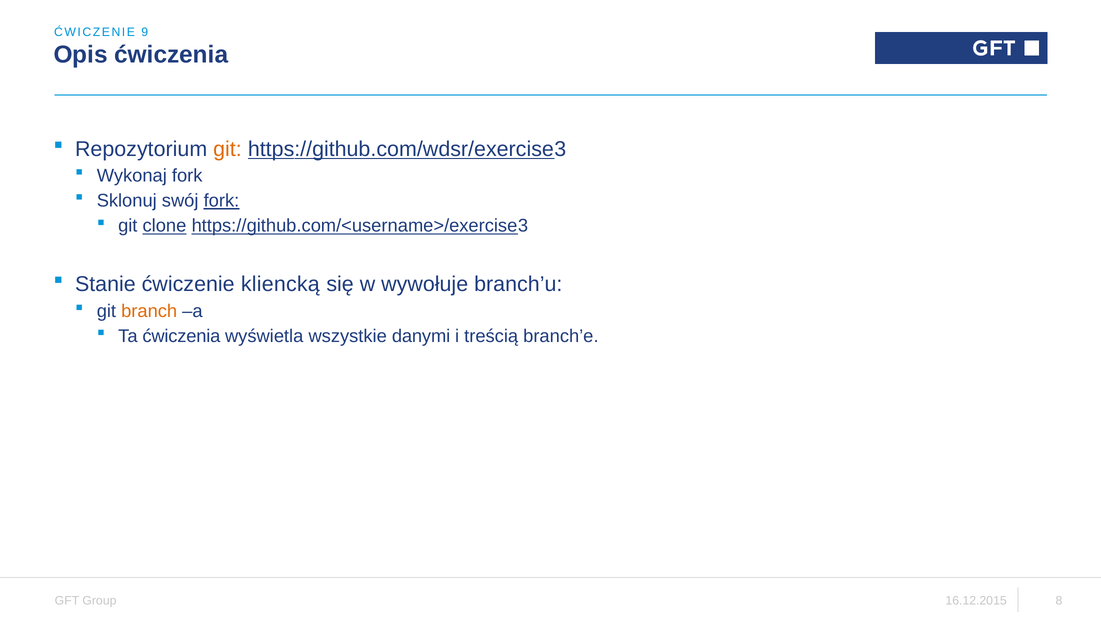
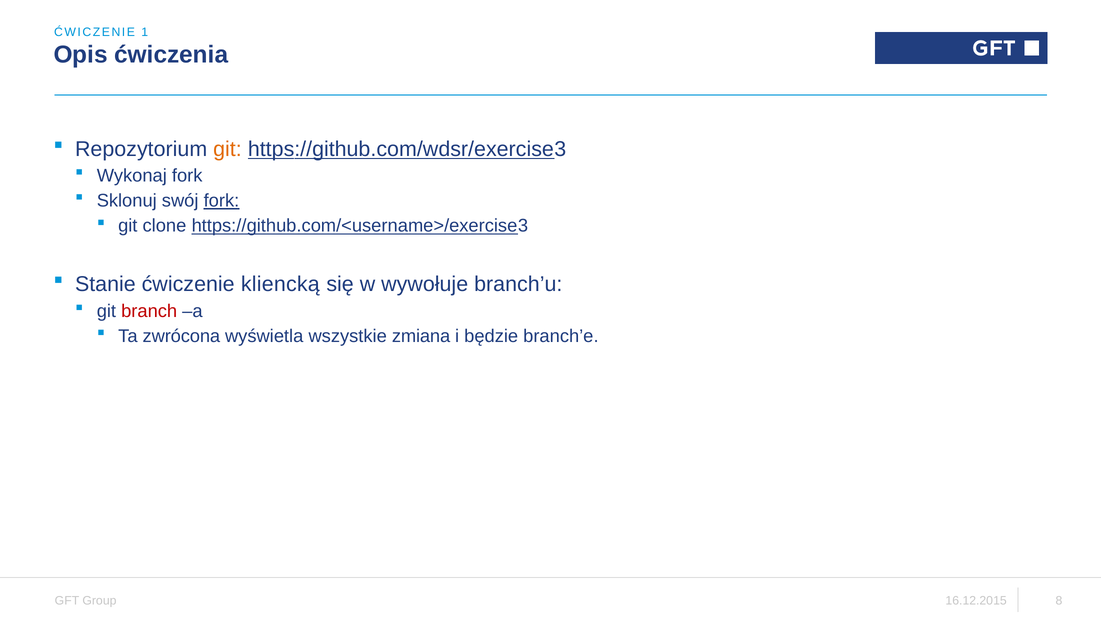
9: 9 -> 1 (145, 32)
clone underline: present -> none (164, 226)
branch colour: orange -> red (149, 311)
Ta ćwiczenia: ćwiczenia -> zwrócona (181, 336)
danymi: danymi -> zmiana (421, 336)
treścią: treścią -> będzie (491, 336)
